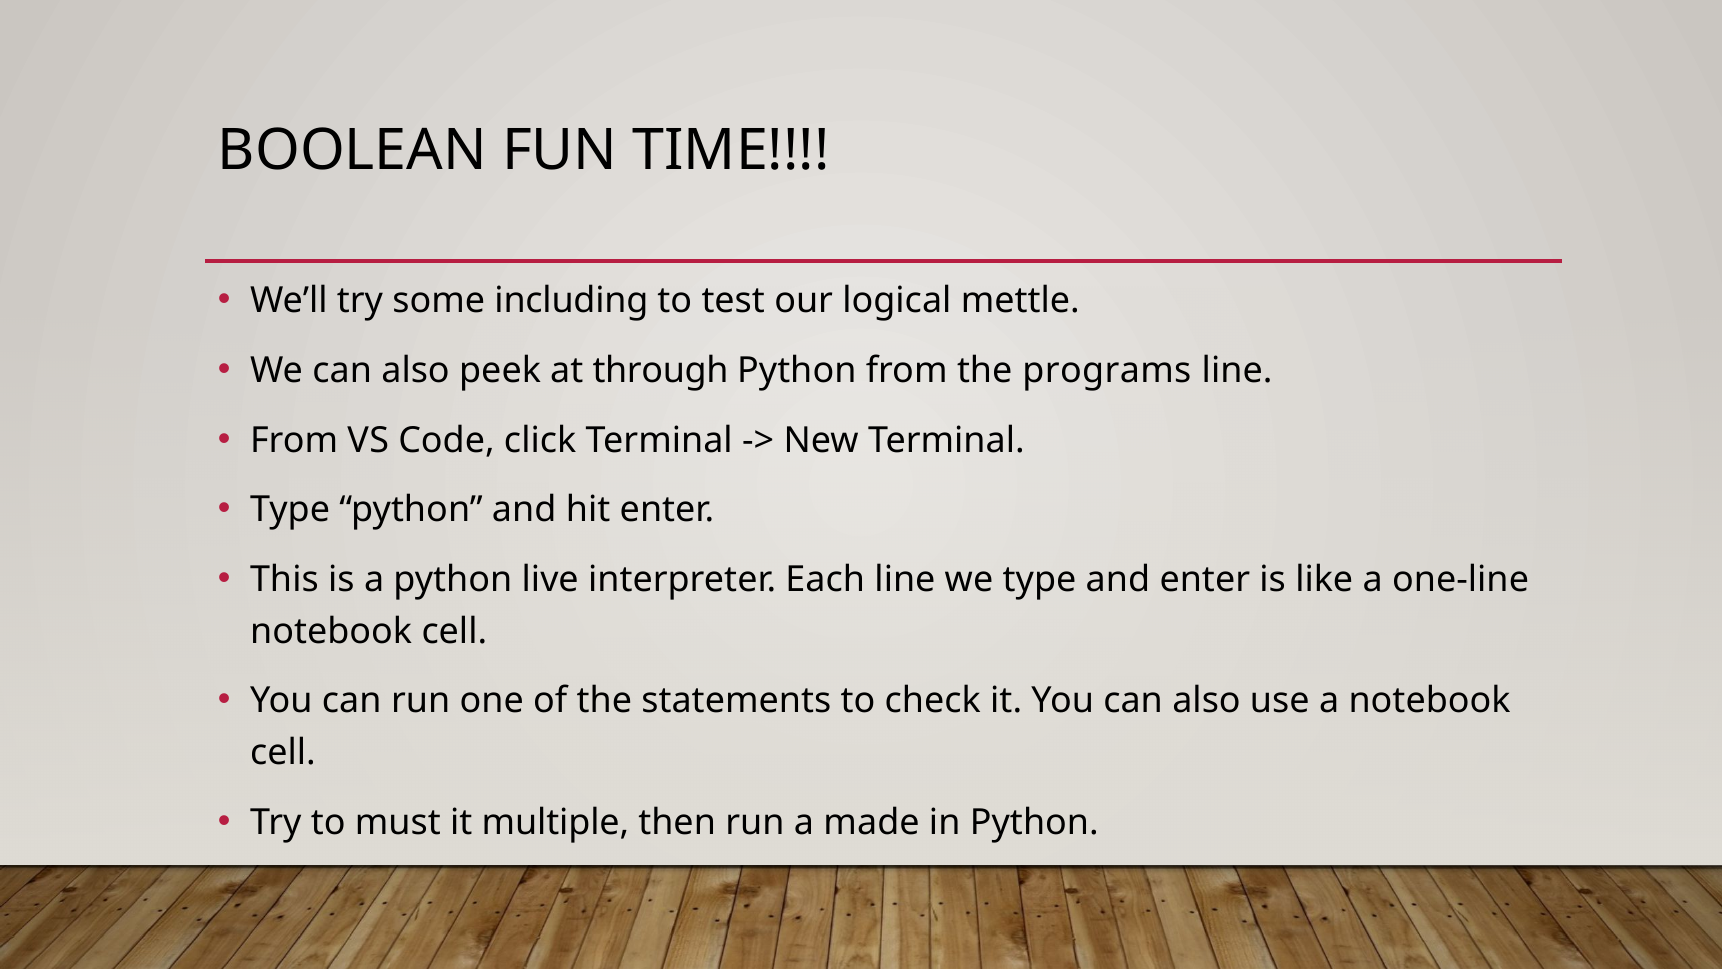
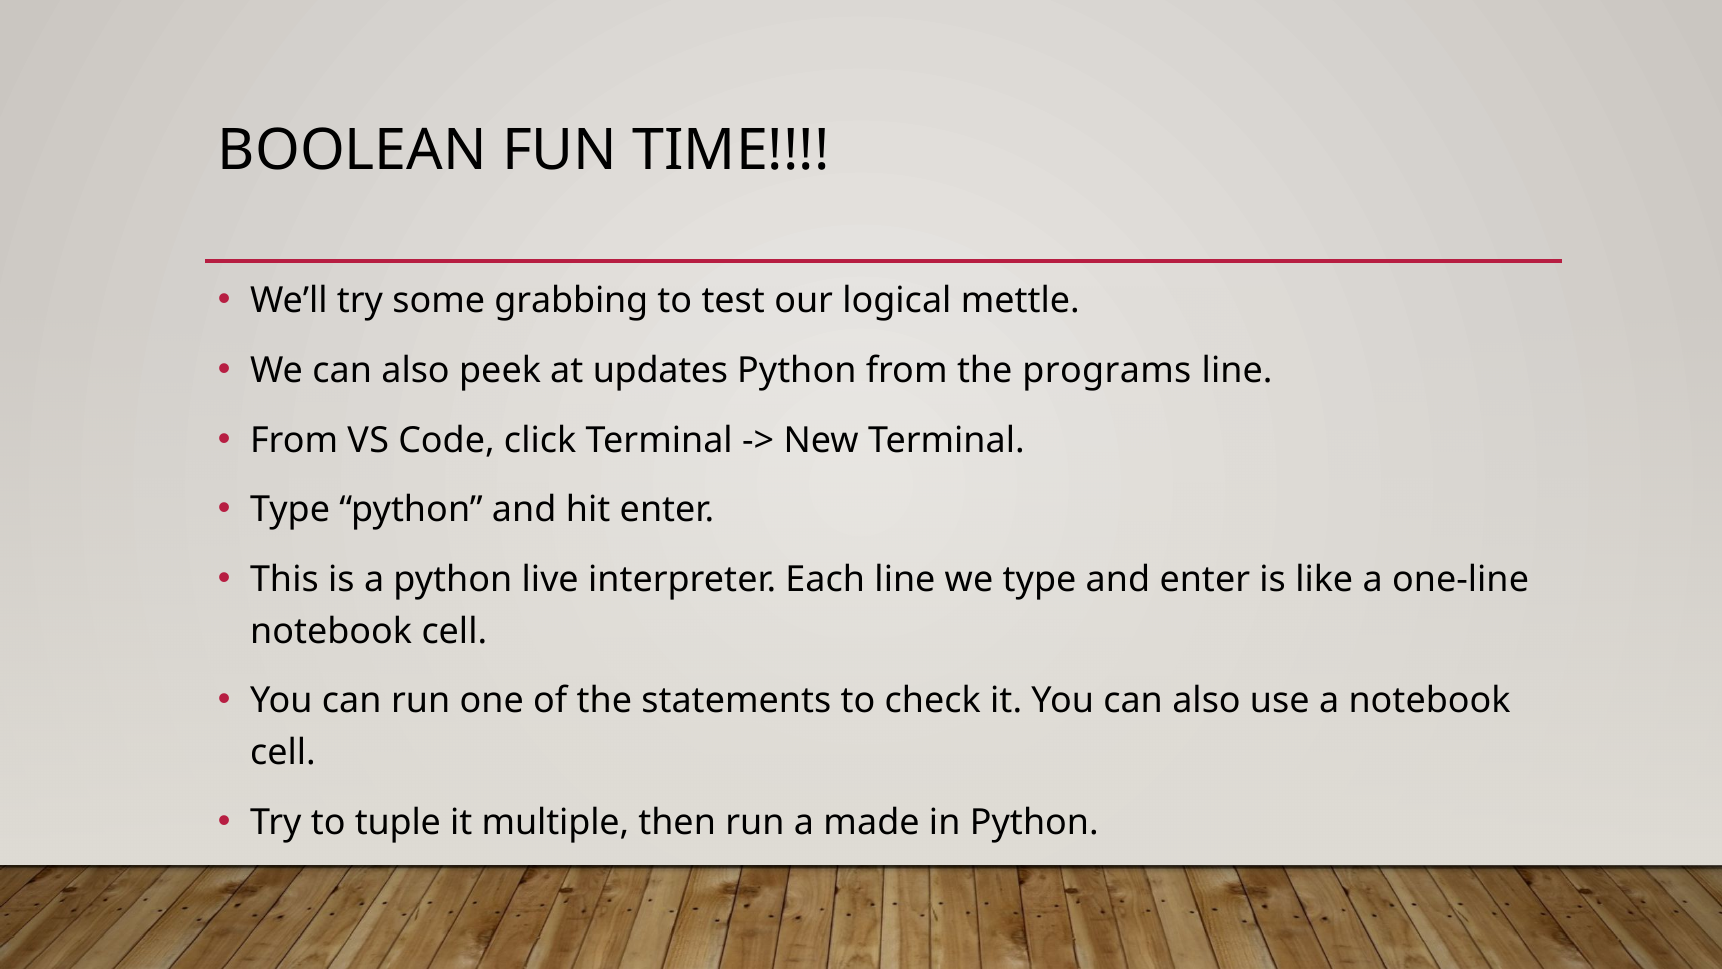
including: including -> grabbing (571, 301)
through: through -> updates (660, 371)
must: must -> tuple (398, 822)
